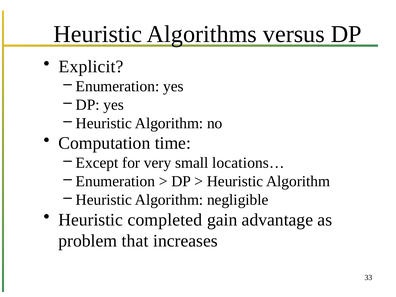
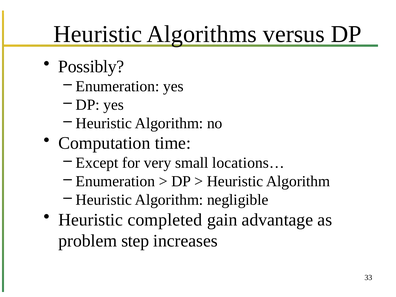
Explicit: Explicit -> Possibly (91, 67)
that: that -> step (135, 241)
